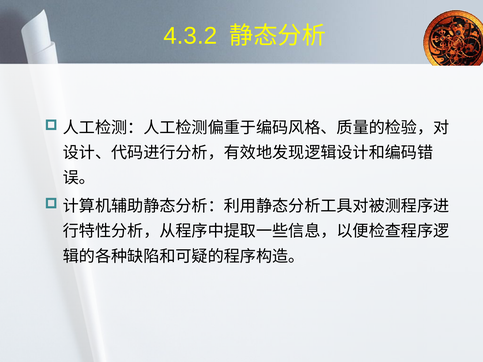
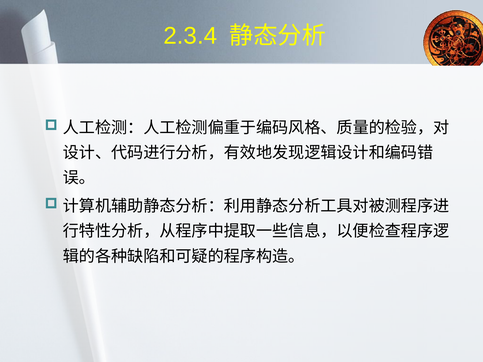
4.3.2: 4.3.2 -> 2.3.4 (190, 36)
